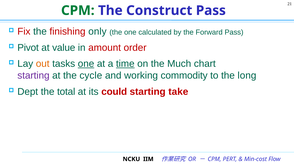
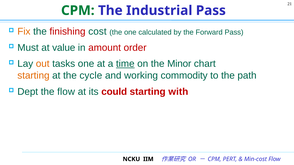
Construct: Construct -> Industrial (159, 11)
Fix colour: red -> orange (24, 32)
only: only -> cost (97, 32)
Pivot: Pivot -> Must (28, 48)
one underline: present -> none (86, 64)
Much: Much -> Minor (179, 64)
starting colour: purple -> orange (33, 76)
long: long -> path (247, 76)
the total: total -> flow (66, 92)
take: take -> with (178, 92)
